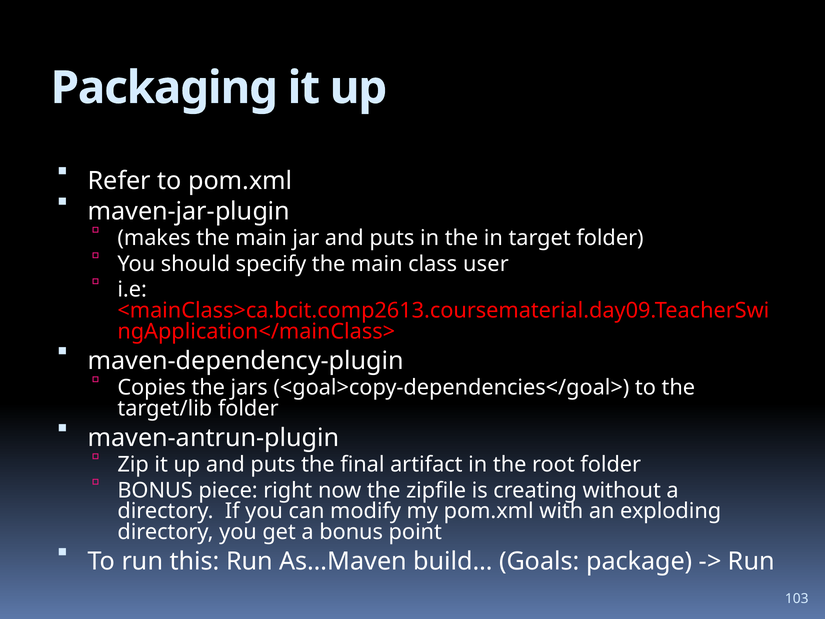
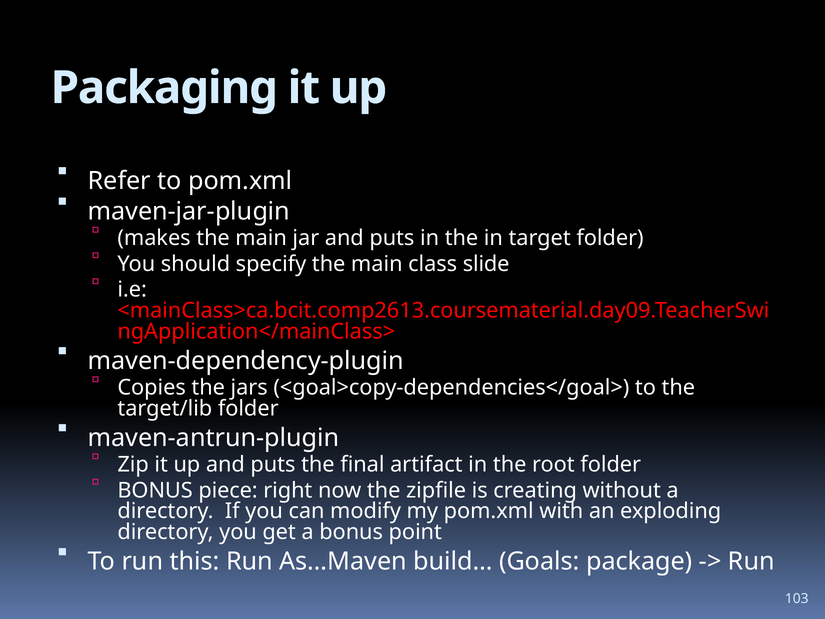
user: user -> slide (486, 264)
